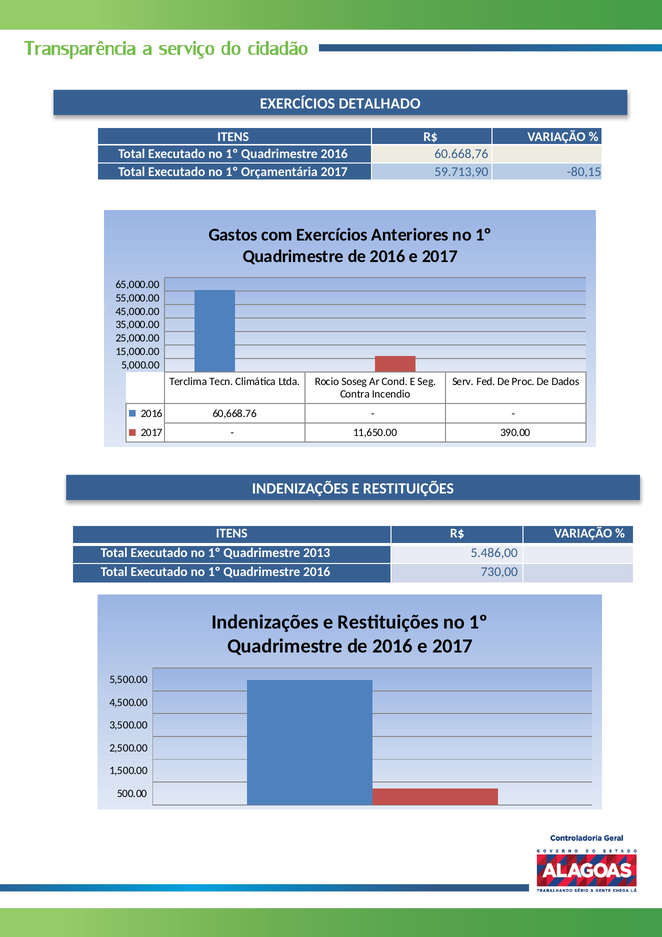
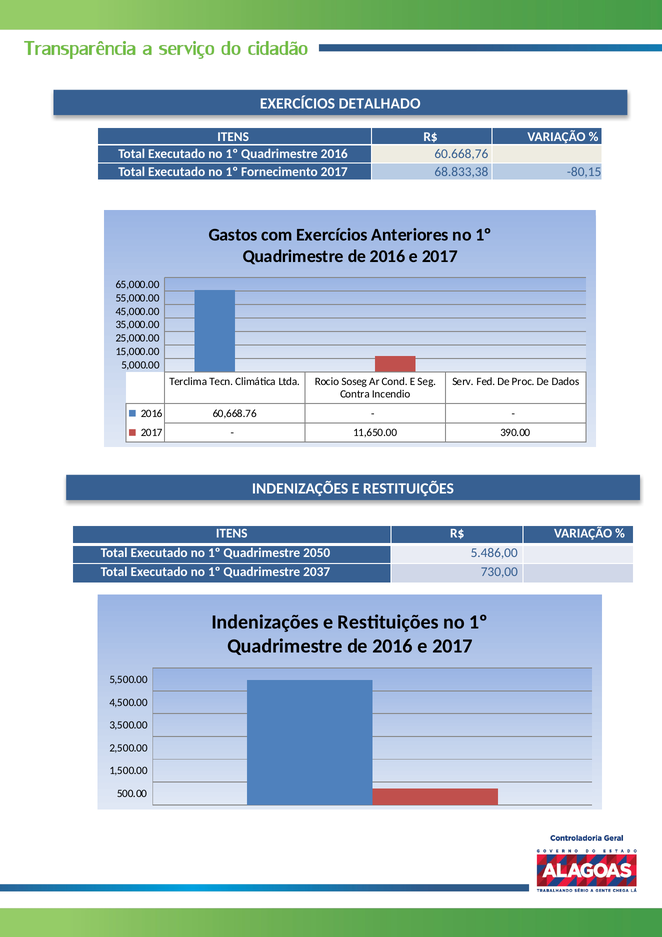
Orçamentária: Orçamentária -> Fornecimento (279, 172)
59.713,90: 59.713,90 -> 68.833,38 (461, 172)
2013: 2013 -> 2050 (317, 552)
2016: 2016 -> 2037 (317, 572)
